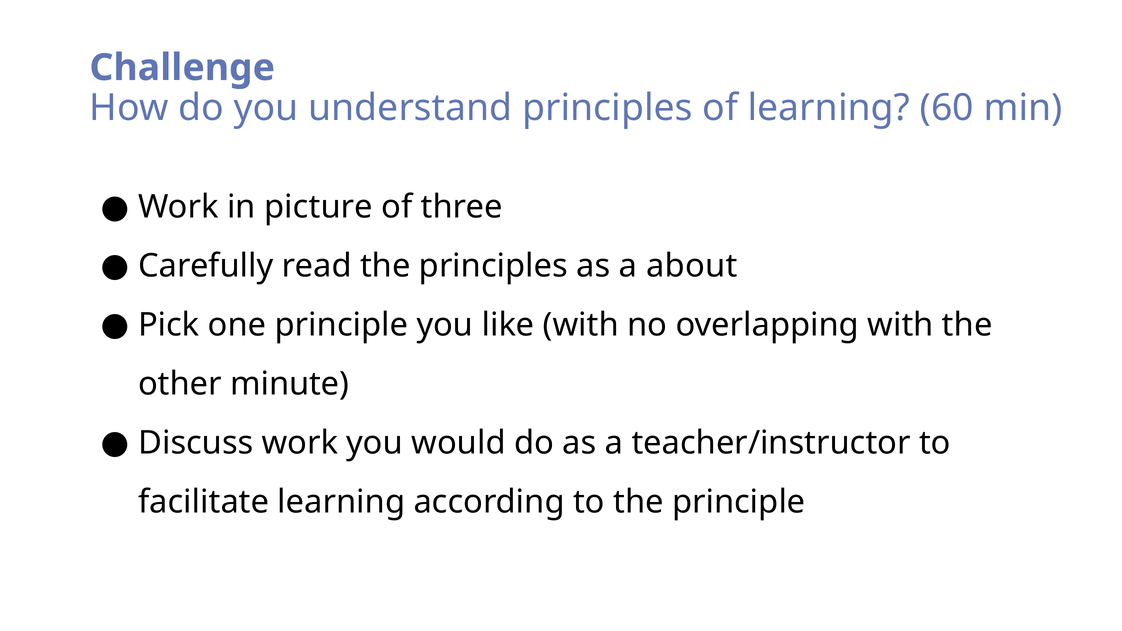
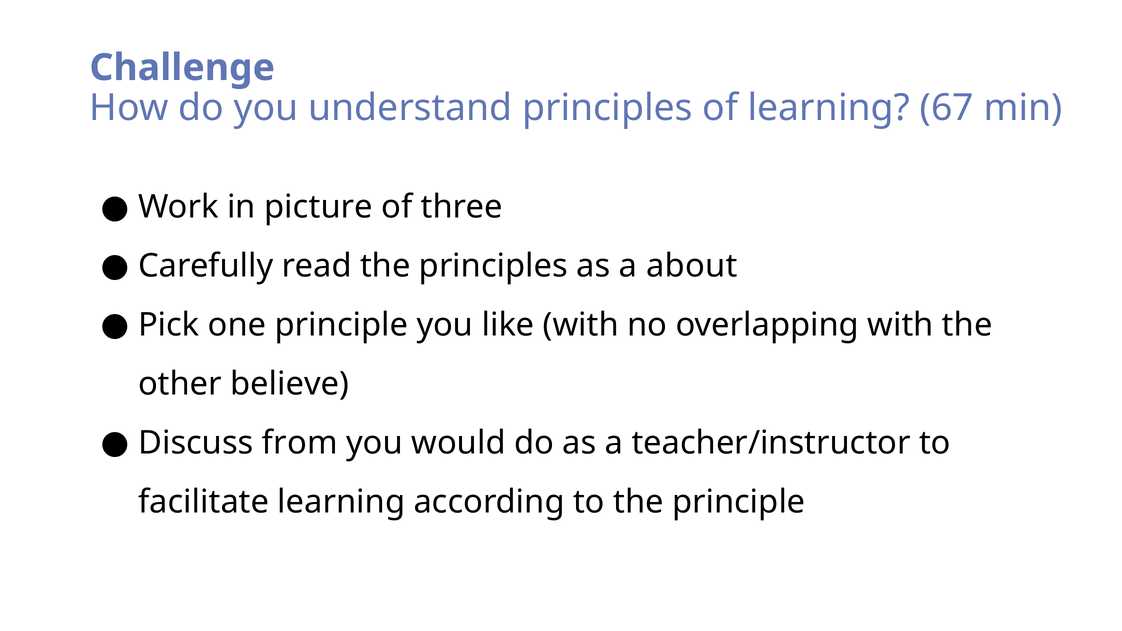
60: 60 -> 67 (947, 108)
minute: minute -> believe (290, 384)
Discuss work: work -> from (300, 443)
